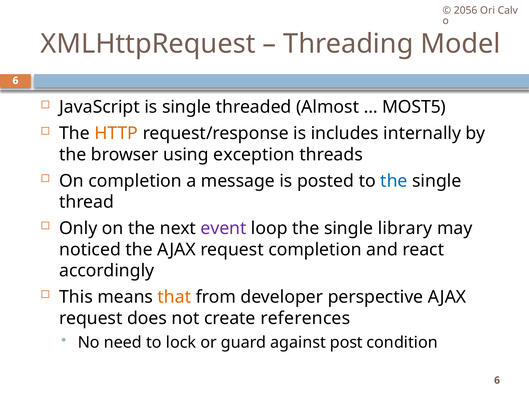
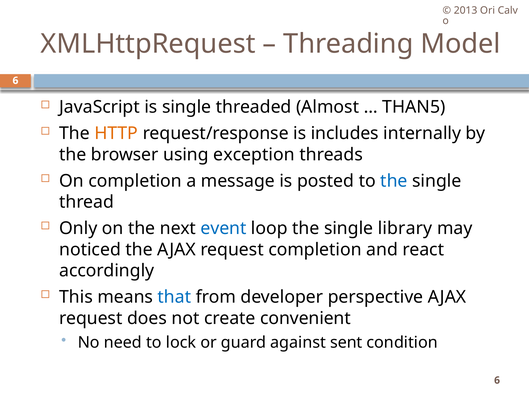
2056: 2056 -> 2013 (466, 10)
MOST5: MOST5 -> THAN5 (414, 107)
event colour: purple -> blue (224, 228)
that colour: orange -> blue (174, 297)
references: references -> convenient (305, 318)
post: post -> sent (346, 342)
